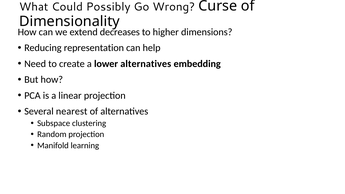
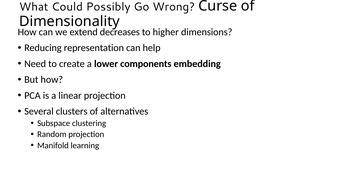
lower alternatives: alternatives -> components (146, 64)
nearest: nearest -> clusters (72, 111)
